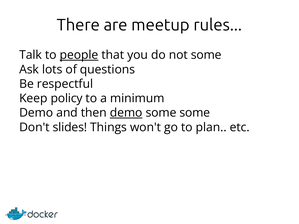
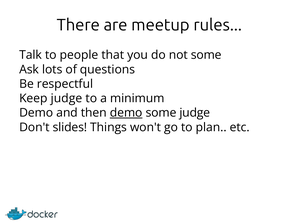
people underline: present -> none (79, 55)
Keep policy: policy -> judge (66, 98)
some some: some -> judge (195, 113)
